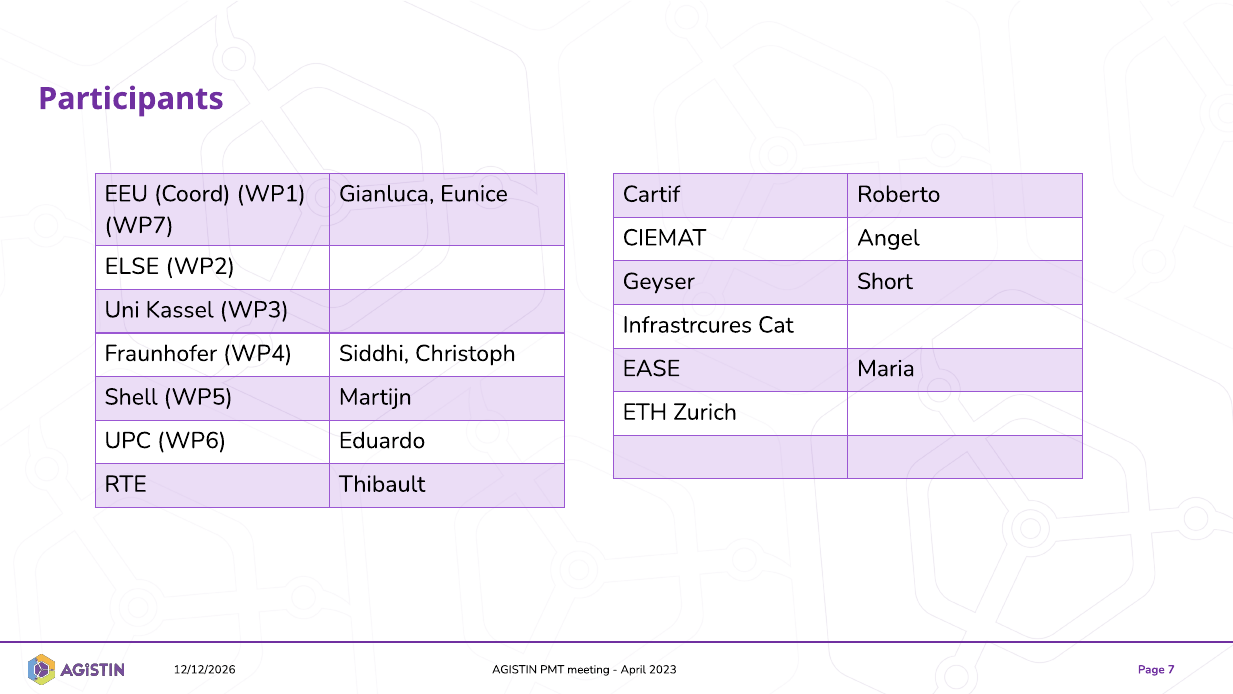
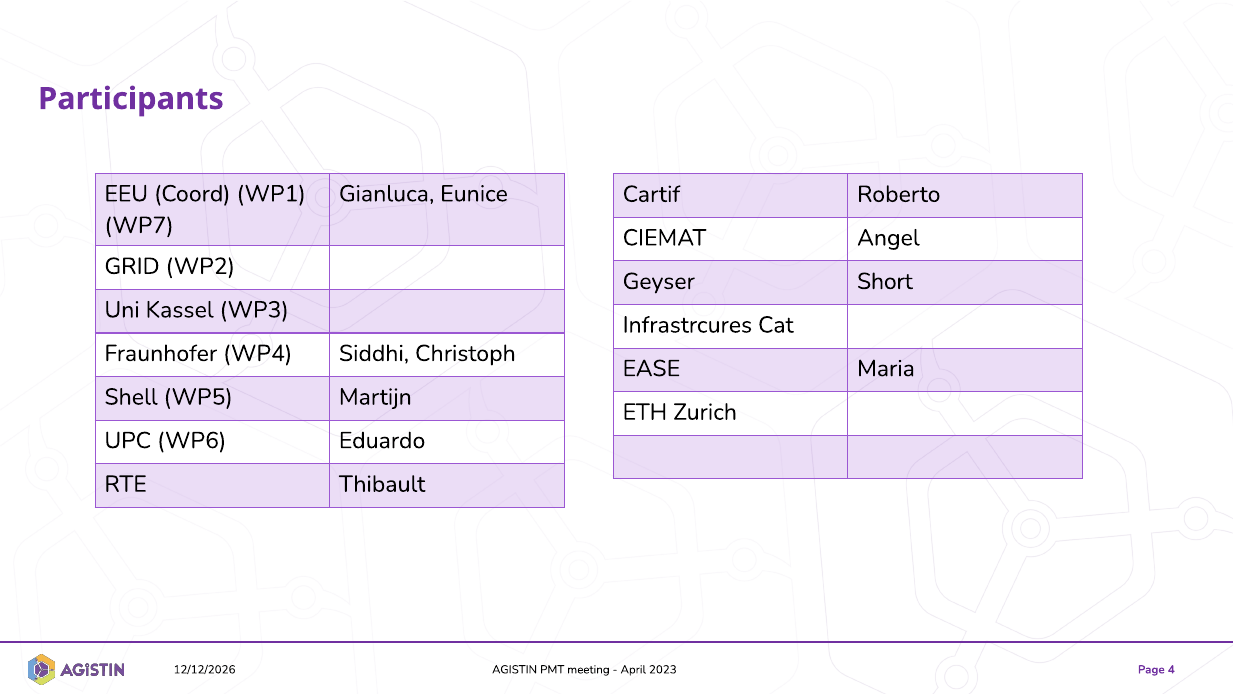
ELSE: ELSE -> GRID (132, 266)
7: 7 -> 4 (1171, 669)
